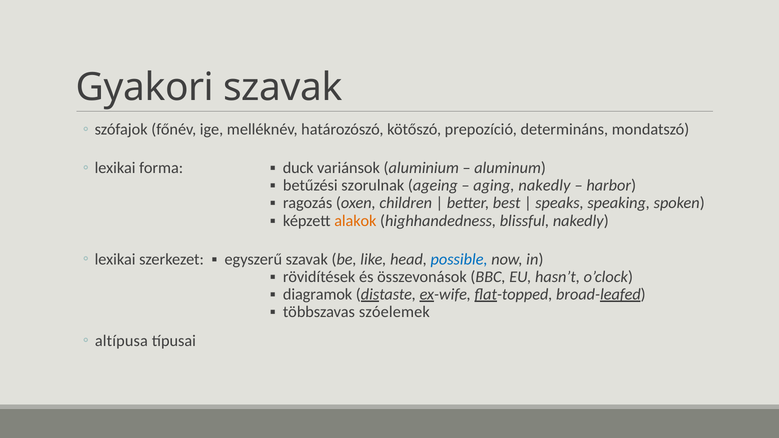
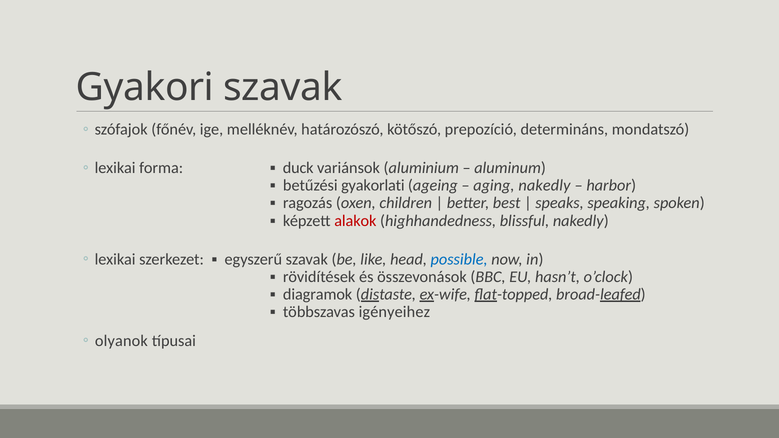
szorulnak: szorulnak -> gyakorlati (373, 186)
alakok colour: orange -> red (355, 221)
szóelemek: szóelemek -> igényeihez (394, 312)
altípusa: altípusa -> olyanok (121, 341)
